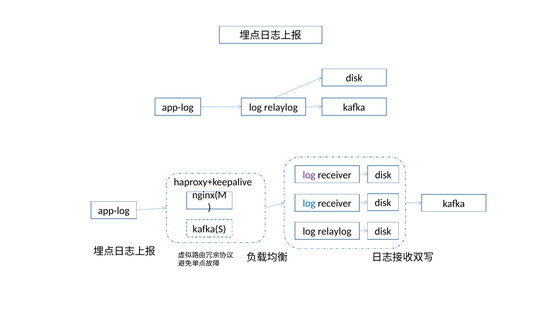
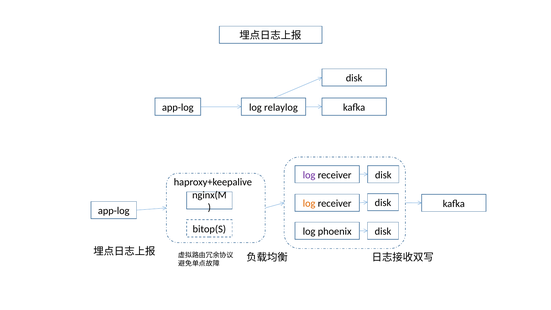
log colour: blue -> orange (309, 203)
kafka(S: kafka(S -> bitop(S (209, 229)
relaylog: relaylog -> phoenix (335, 231)
